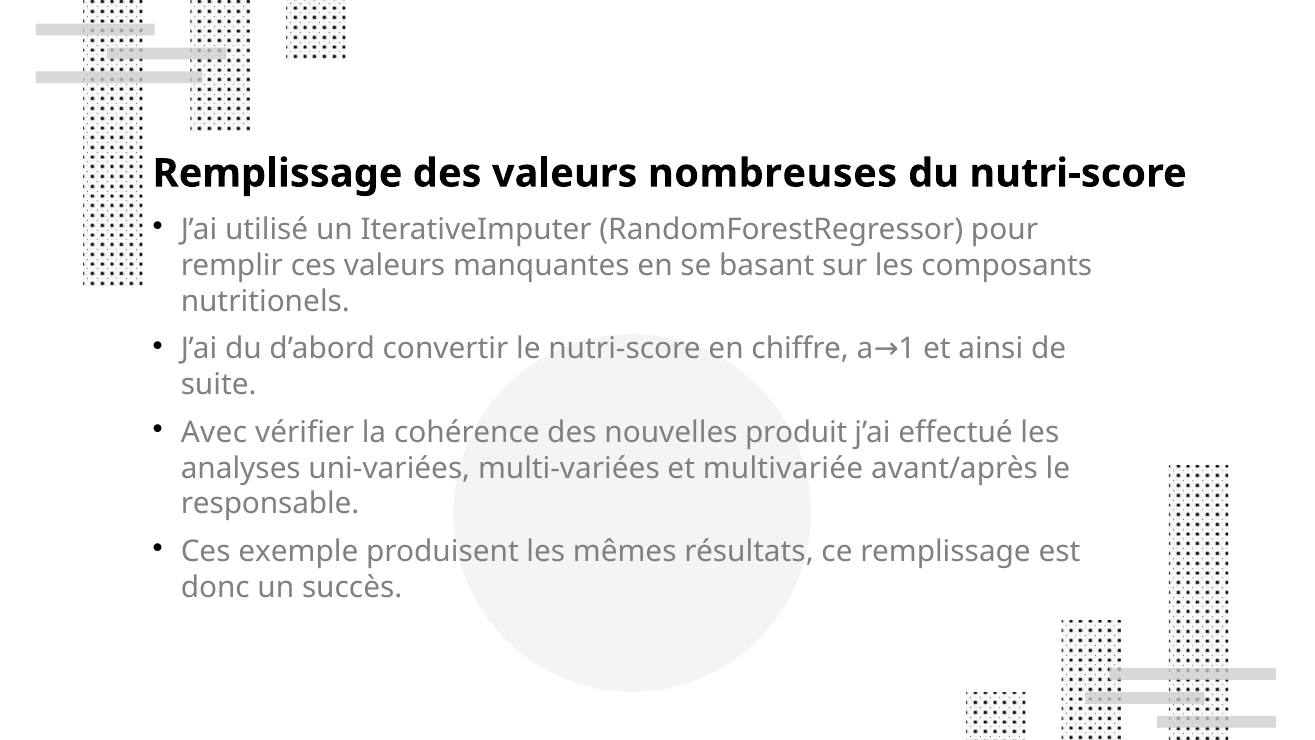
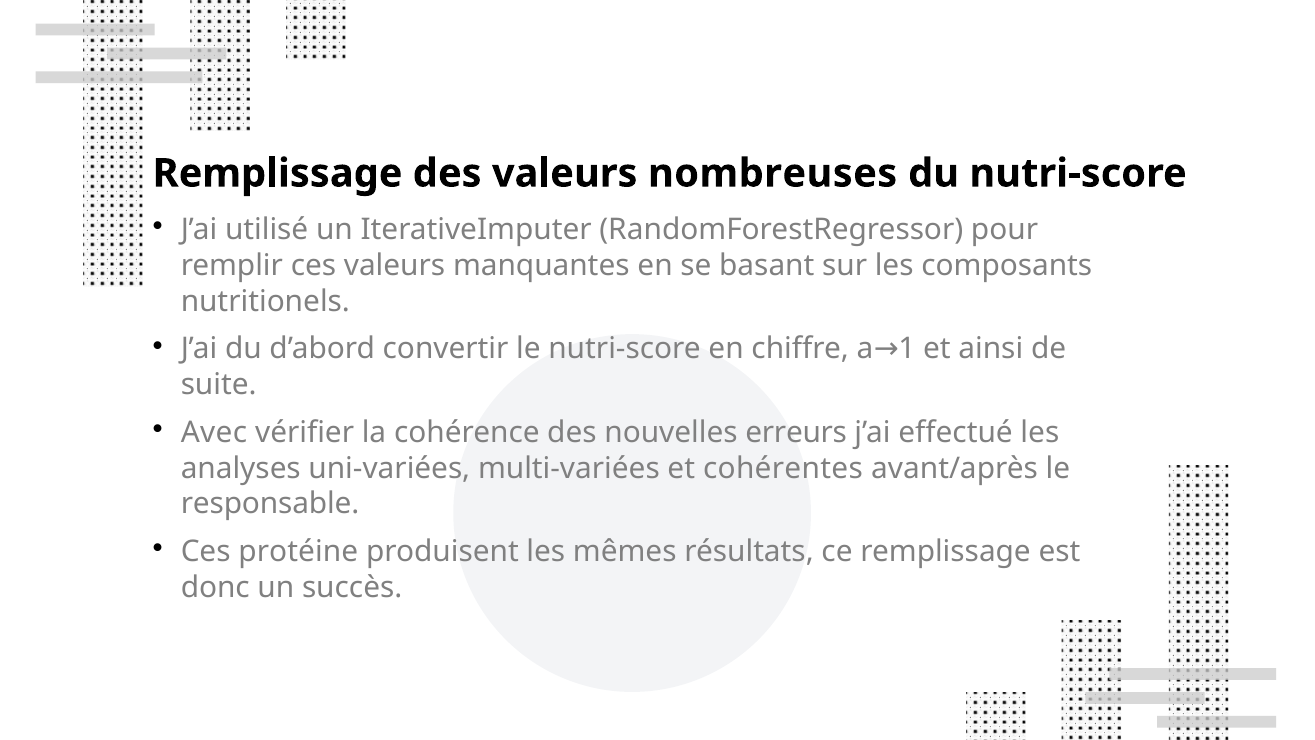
produit: produit -> erreurs (796, 432)
multivariée: multivariée -> cohérentes (783, 468)
exemple: exemple -> protéine (298, 552)
